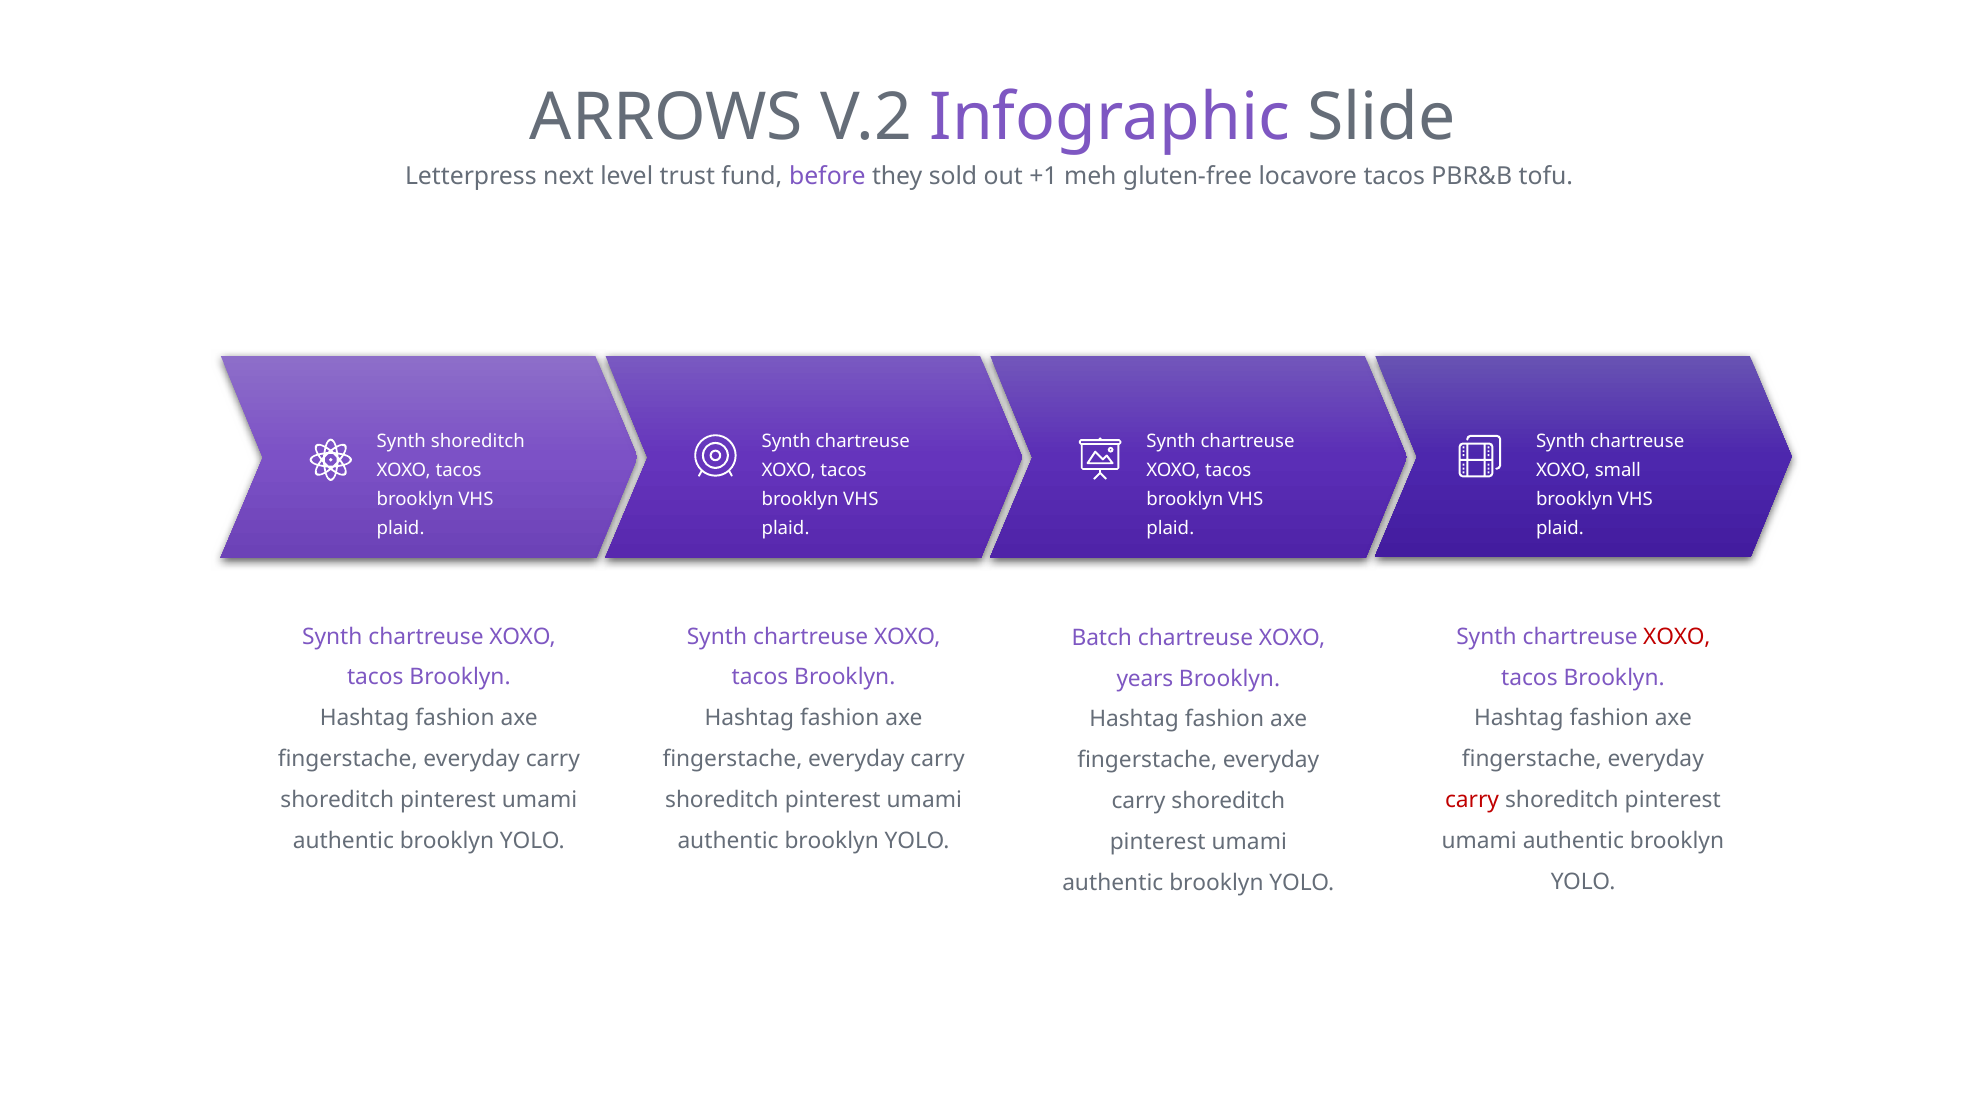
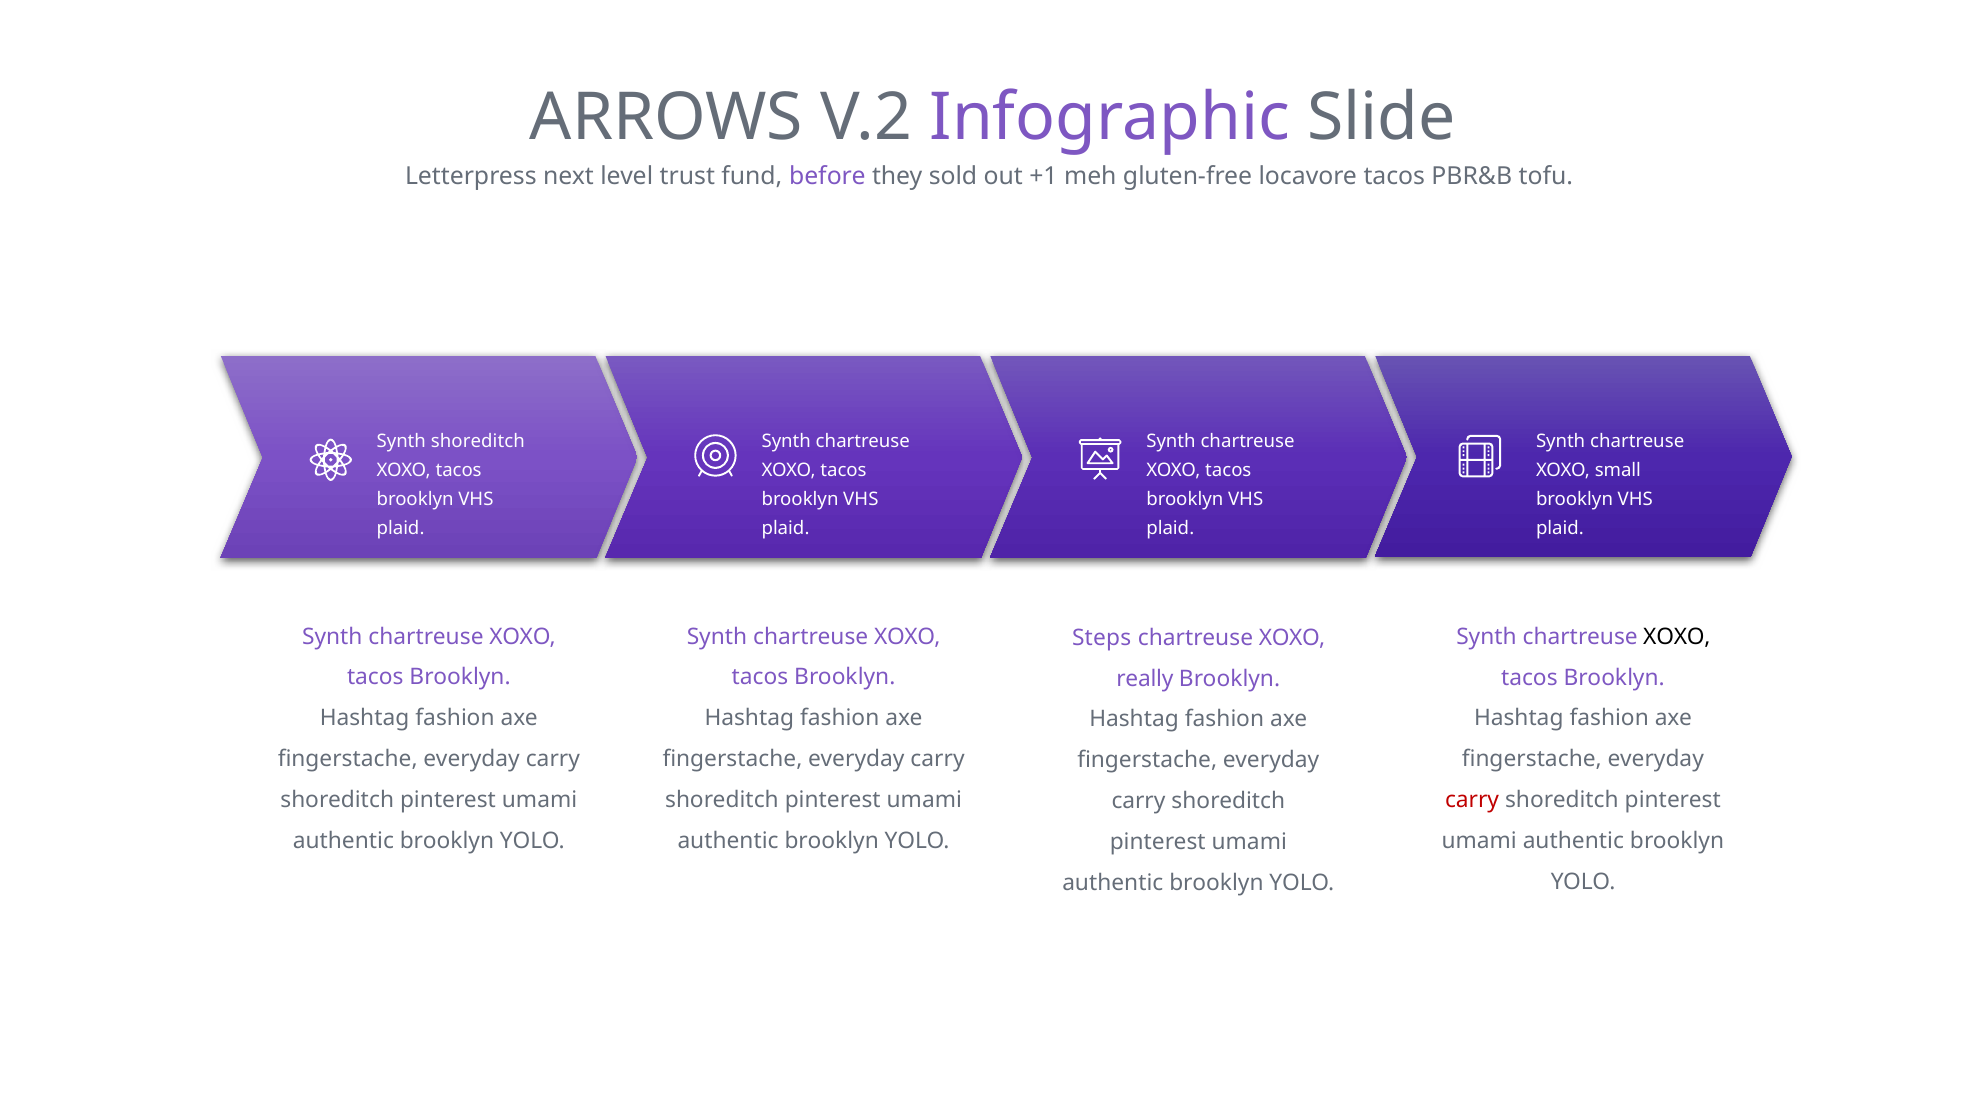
XOXO colour: red -> black (1677, 637)
Batch: Batch -> Steps (1102, 638)
years: years -> really (1145, 678)
